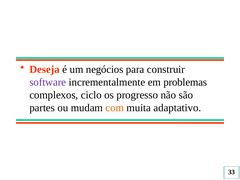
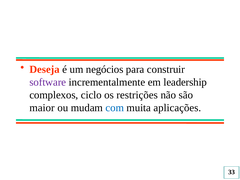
problemas: problemas -> leadership (185, 82)
progresso: progresso -> restrições (137, 95)
partes: partes -> maior (42, 108)
com colour: orange -> blue (115, 108)
adaptativo: adaptativo -> aplicações (177, 108)
